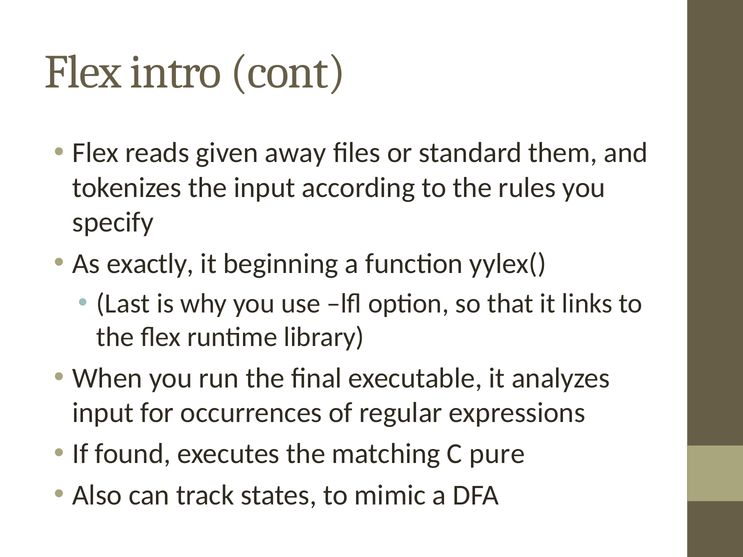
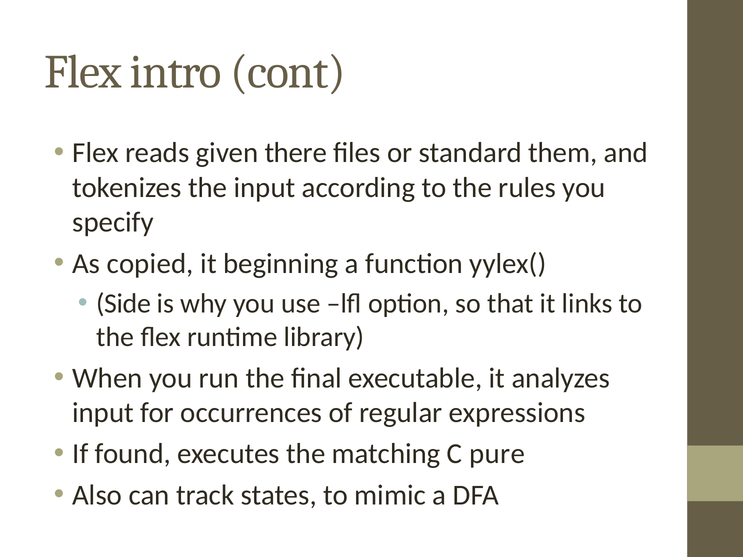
away: away -> there (296, 153)
exactly: exactly -> copied (150, 264)
Last: Last -> Side (124, 304)
